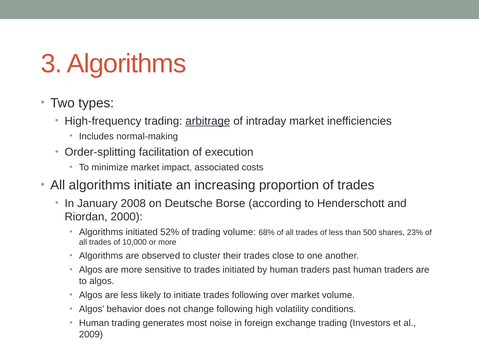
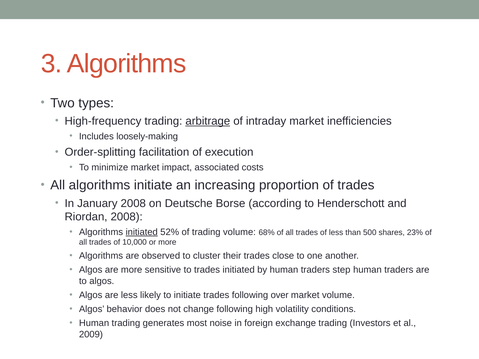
normal-making: normal-making -> loosely-making (147, 136)
Riordan 2000: 2000 -> 2008 (127, 217)
initiated underline: none -> present (142, 232)
past: past -> step (341, 270)
